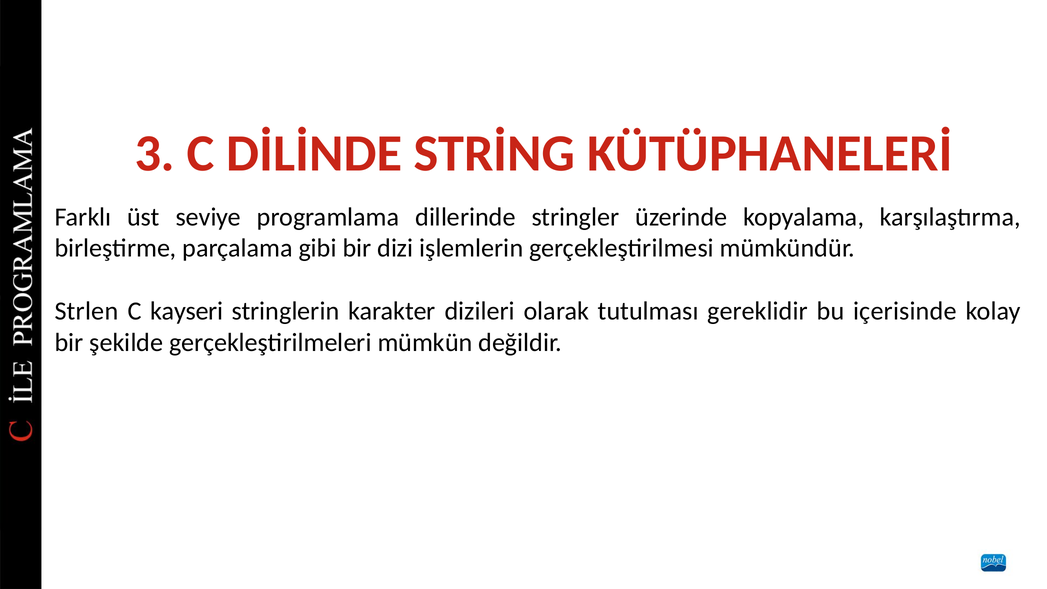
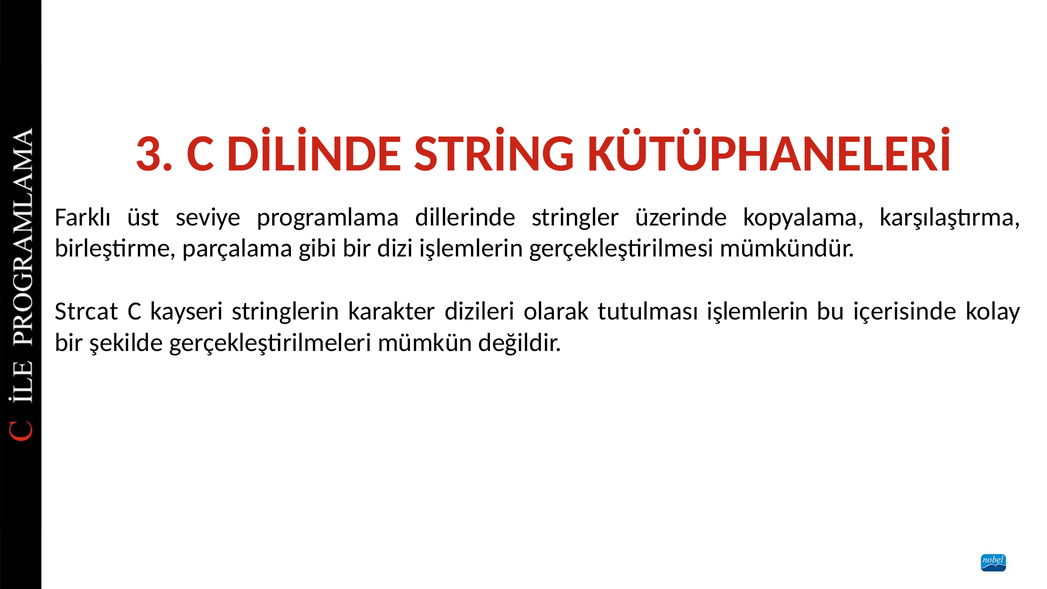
Strlen: Strlen -> Strcat (87, 311)
tutulması gereklidir: gereklidir -> işlemlerin (758, 311)
